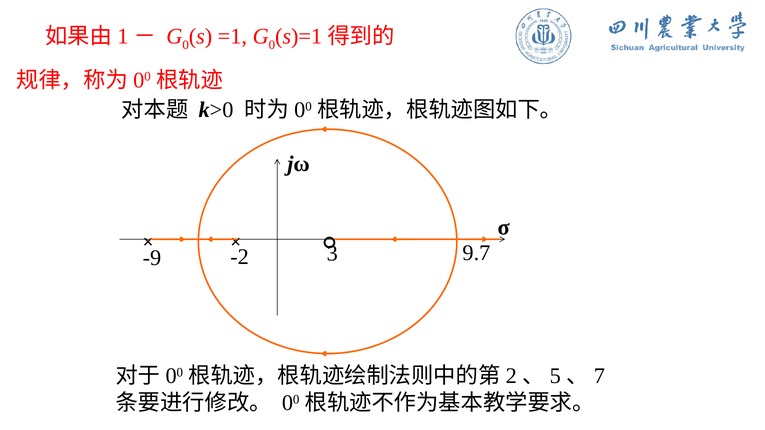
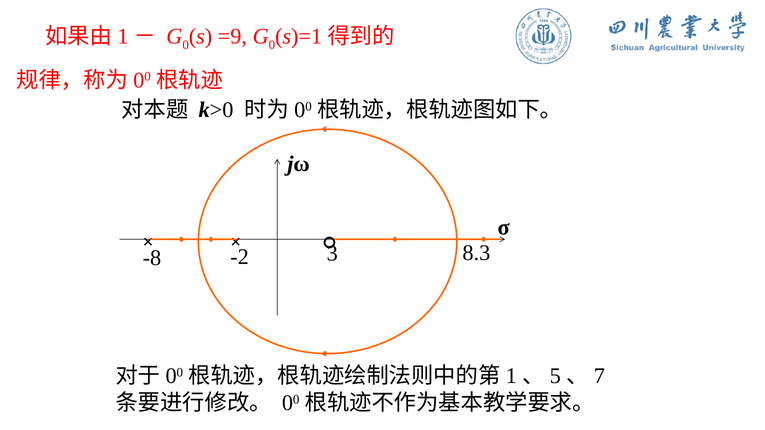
=1: =1 -> =9 (232, 37)
-9: -9 -> -8 (152, 258)
9.7: 9.7 -> 8.3 (476, 253)
2: 2 -> 1 (511, 376)
